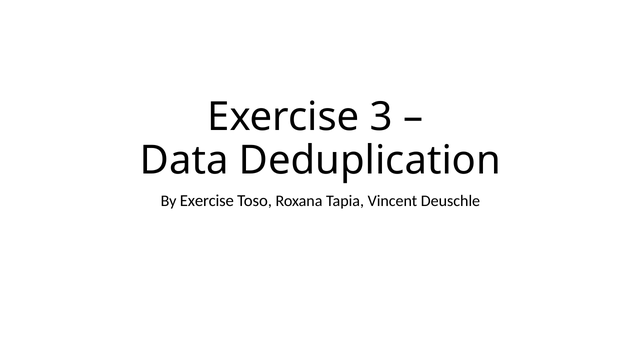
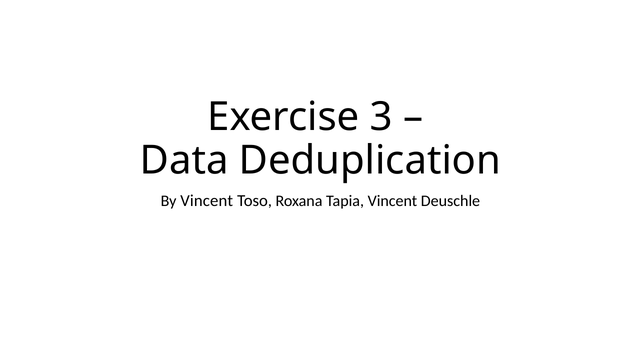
By Exercise: Exercise -> Vincent (207, 201)
